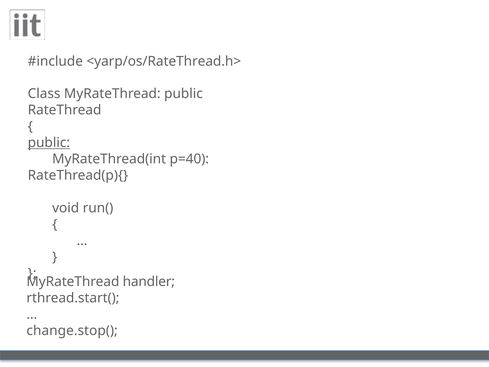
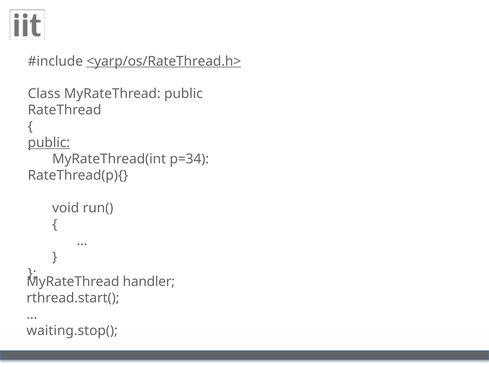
<yarp/os/RateThread.h> underline: none -> present (164, 61)
p=40: p=40 -> p=34 (189, 159)
change.stop(: change.stop( -> waiting.stop( (72, 330)
